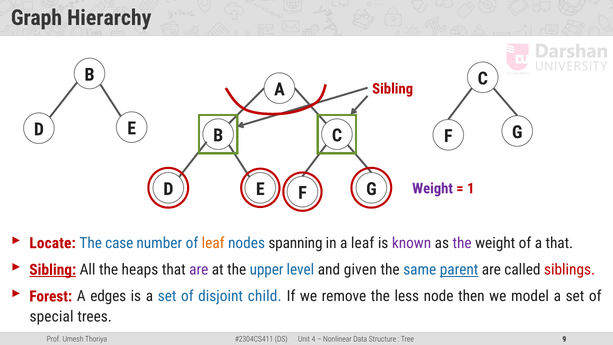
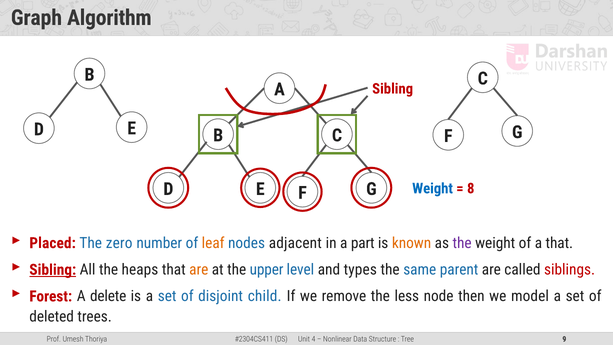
Hierarchy: Hierarchy -> Algorithm (109, 18)
Weight colour: purple -> blue (433, 188)
1: 1 -> 8 (471, 188)
Locate: Locate -> Placed (53, 243)
case: case -> zero (119, 243)
spanning: spanning -> adjacent (295, 243)
a leaf: leaf -> part (363, 243)
known colour: purple -> orange (412, 243)
are colour: purple -> orange (199, 270)
given: given -> types (360, 270)
parent underline: present -> none (459, 270)
edges: edges -> delete (108, 296)
special: special -> deleted (52, 316)
